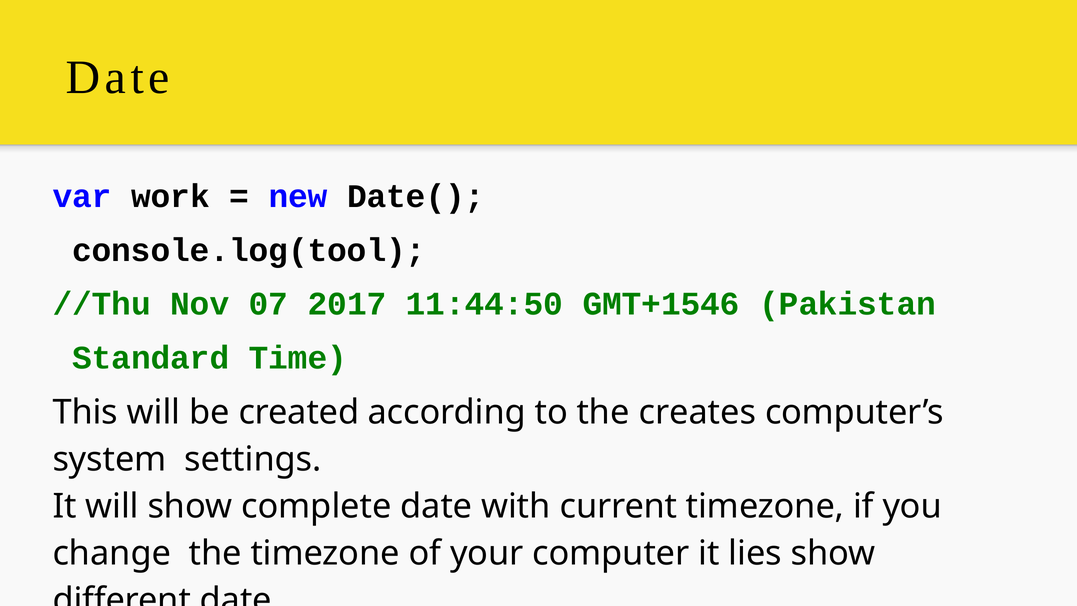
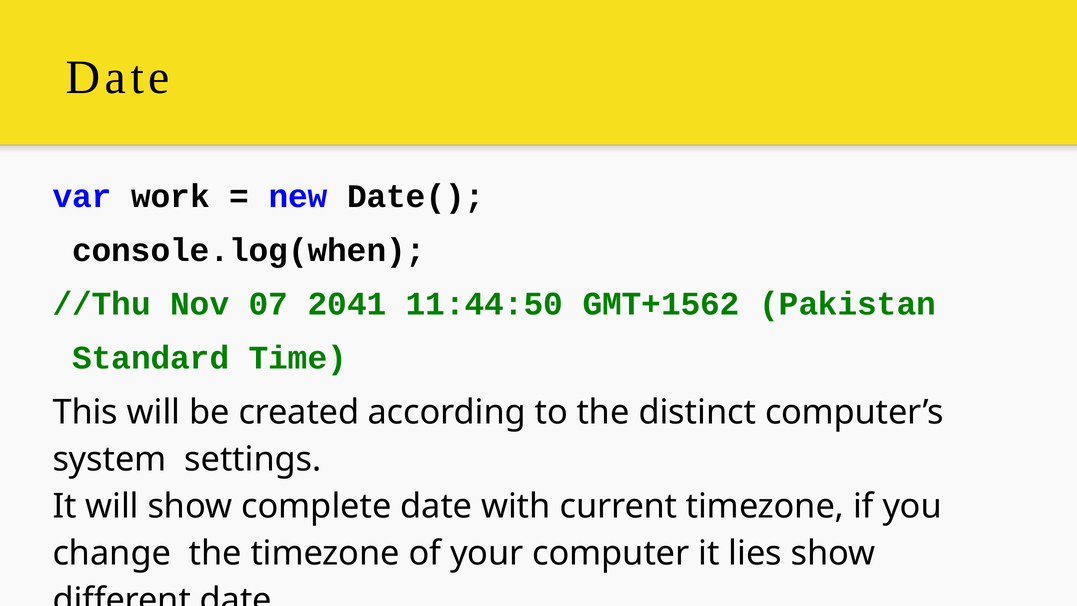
console.log(tool: console.log(tool -> console.log(when (249, 250)
2017: 2017 -> 2041 (347, 304)
GMT+1546: GMT+1546 -> GMT+1562 (661, 304)
creates: creates -> distinct (697, 412)
